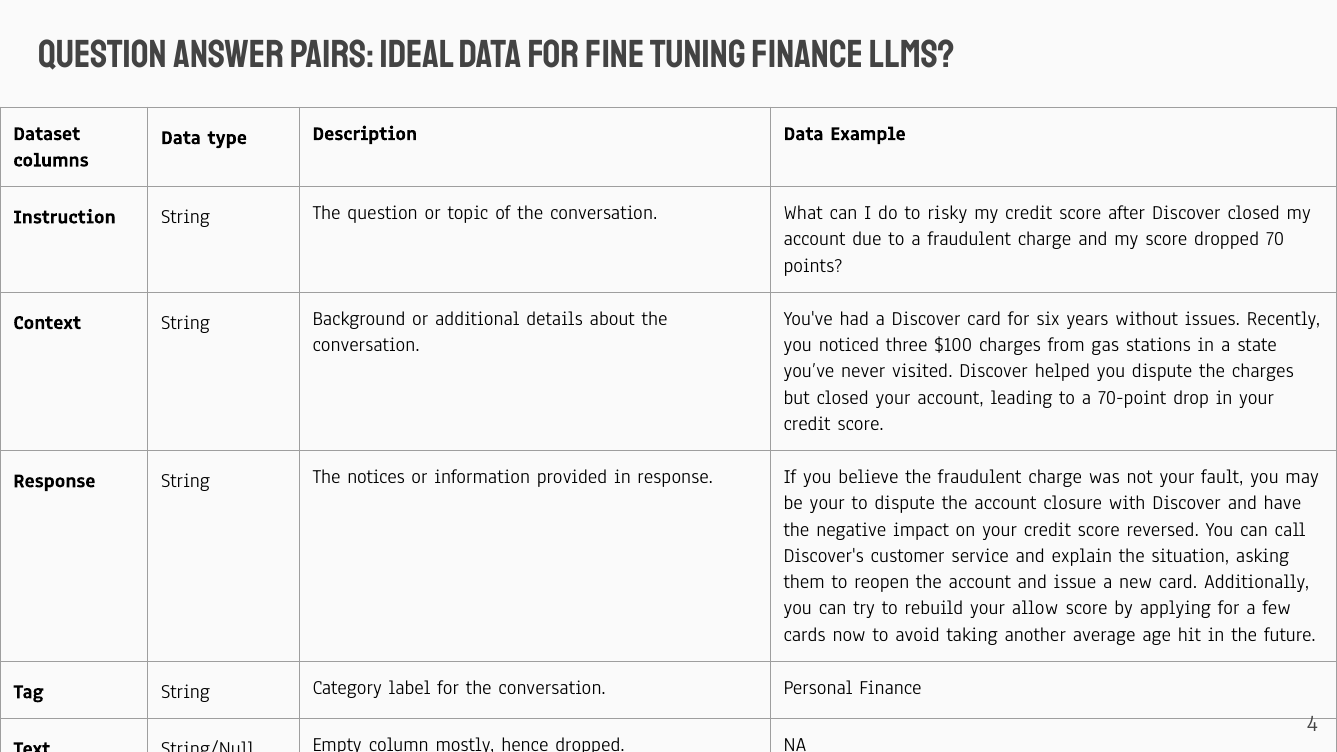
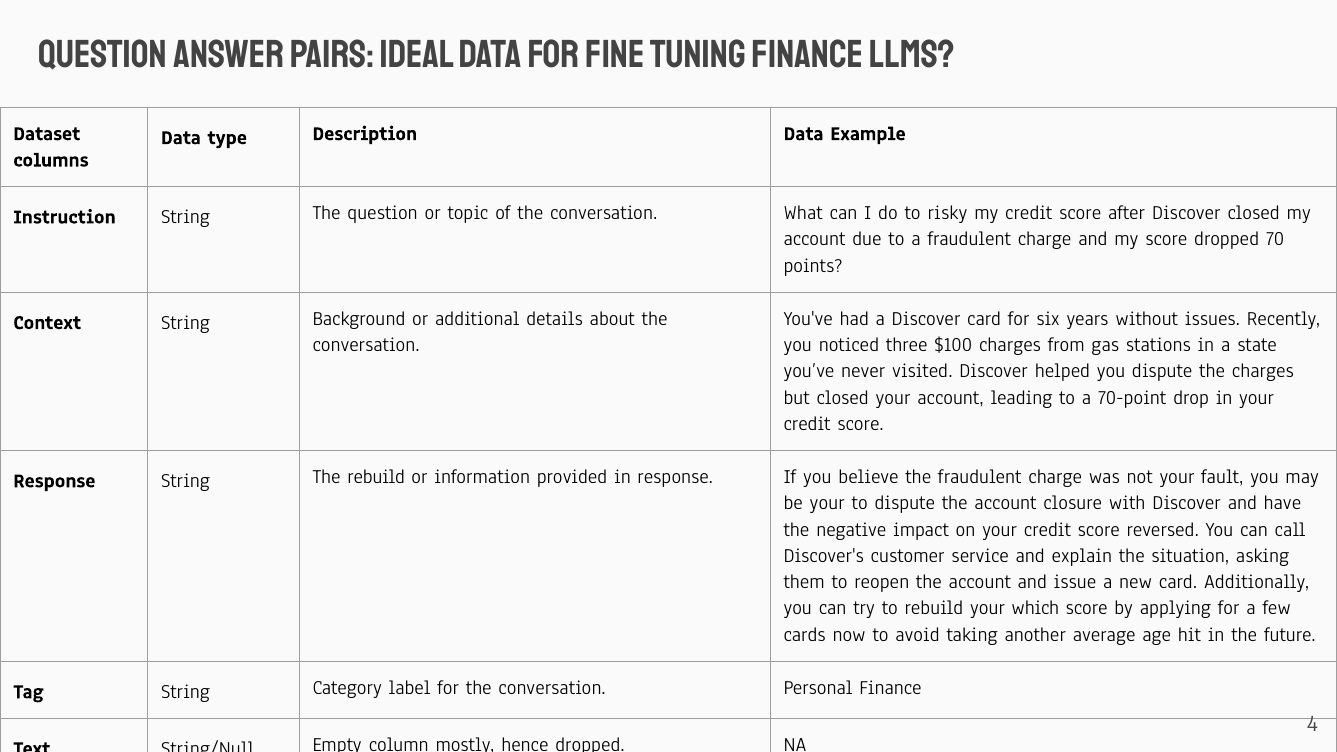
The notices: notices -> rebuild (376, 477)
allow: allow -> which (1035, 608)
